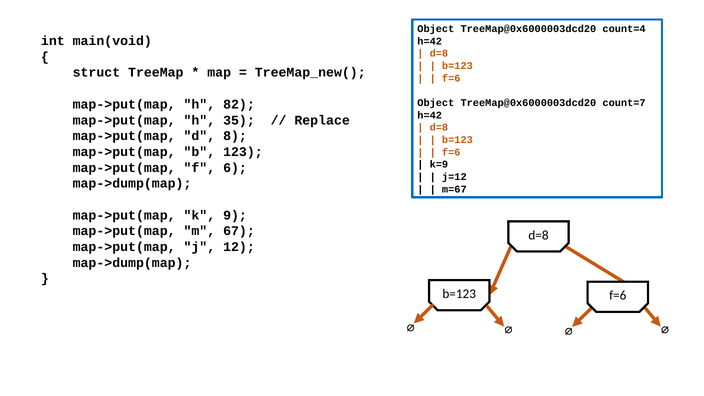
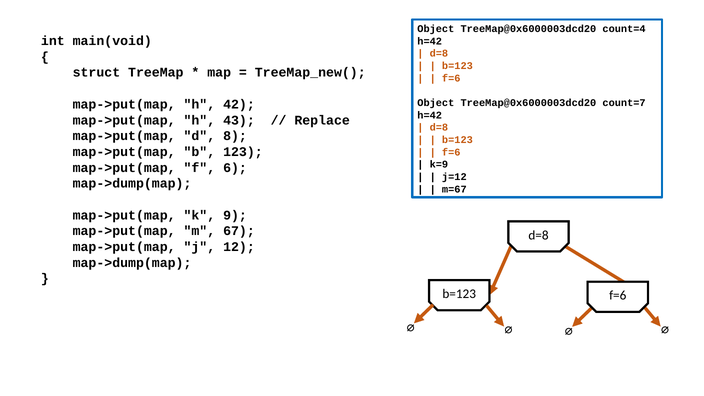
82: 82 -> 42 (239, 104)
35: 35 -> 43 (239, 120)
